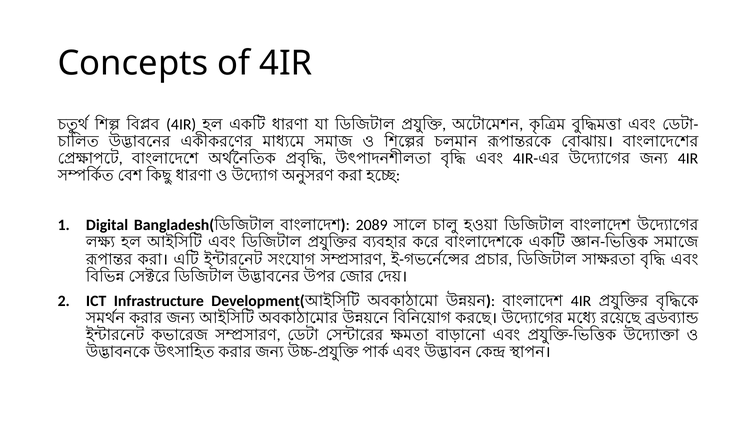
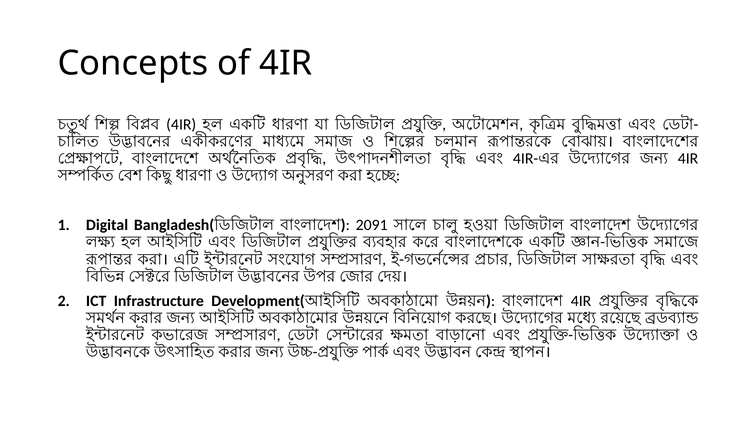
2089: 2089 -> 2091 (372, 225)
